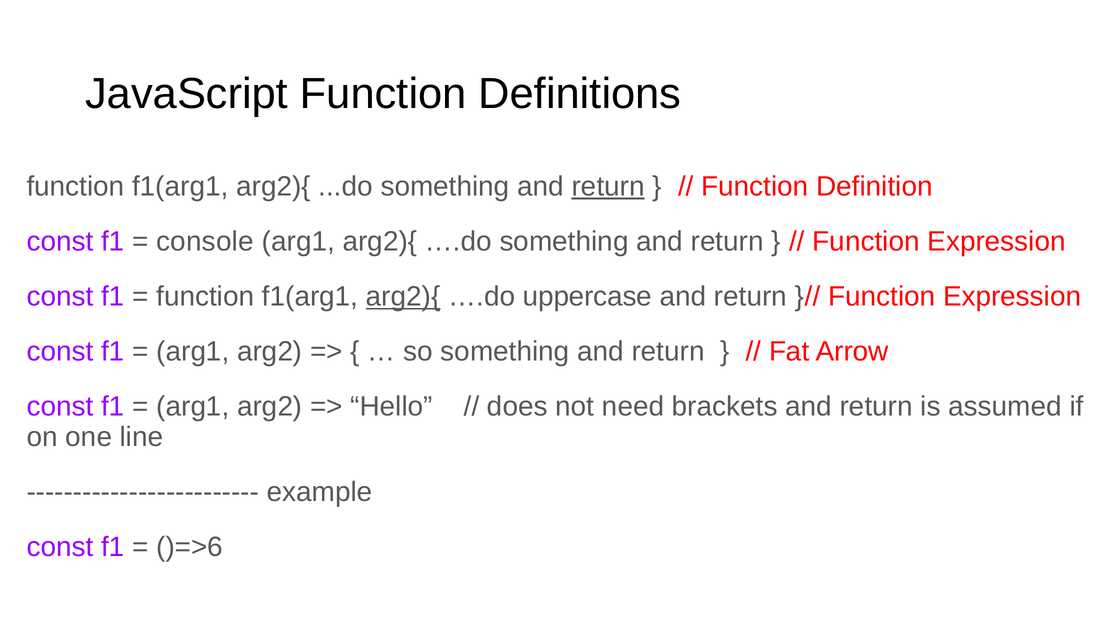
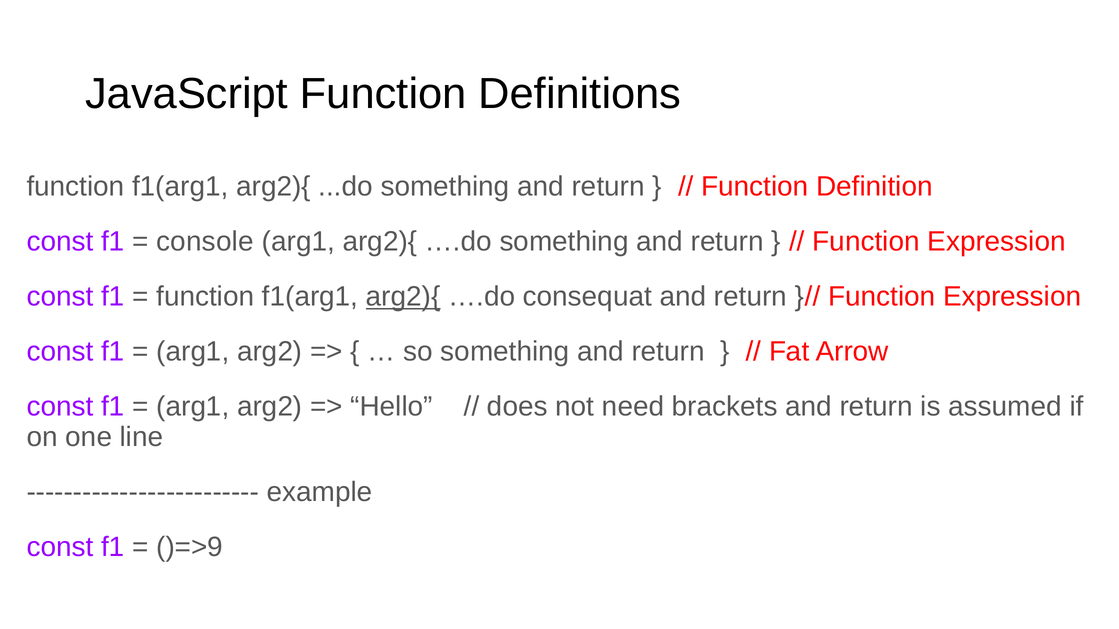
return underline: present -> none (608, 187)
uppercase: uppercase -> consequat (587, 297)
)=>6: )=>6 -> )=>9 (190, 547)
